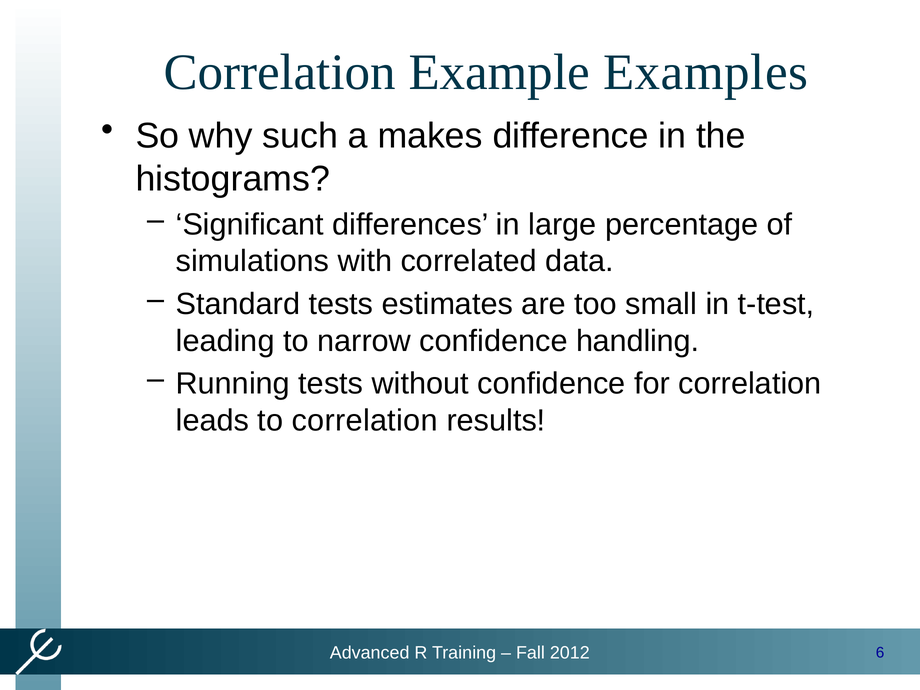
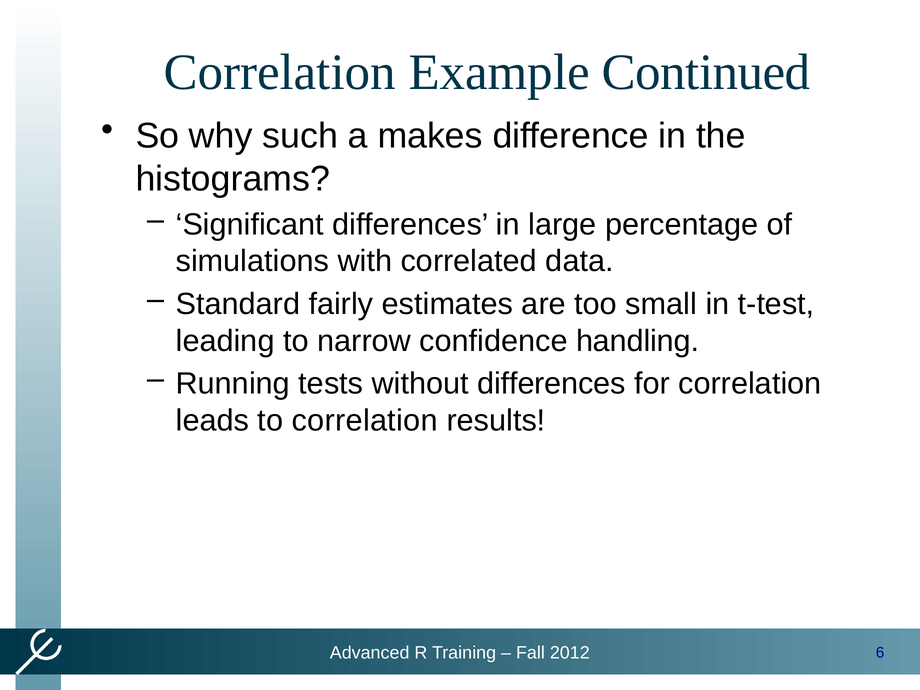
Examples: Examples -> Continued (706, 73)
Standard tests: tests -> fairly (341, 304)
without confidence: confidence -> differences (551, 384)
